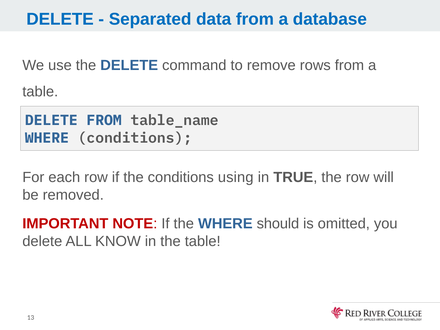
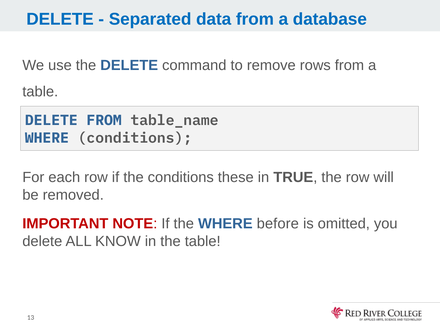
using: using -> these (236, 177)
should: should -> before (278, 224)
